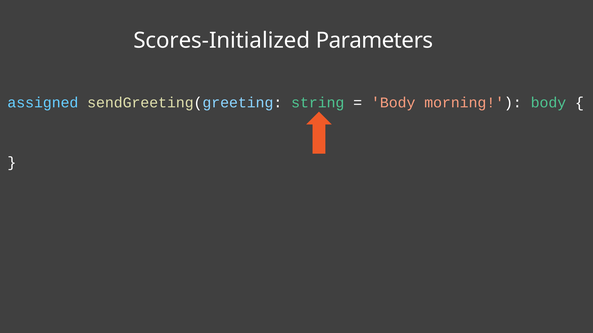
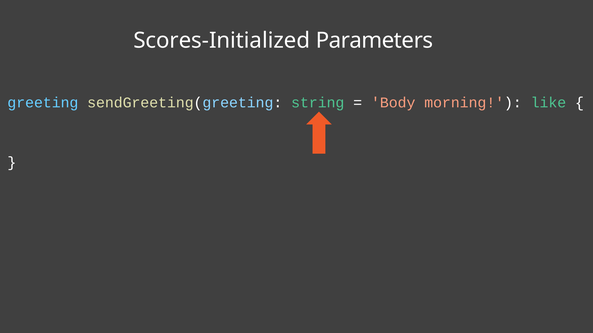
assigned: assigned -> greeting (43, 103)
morning body: body -> like (548, 103)
